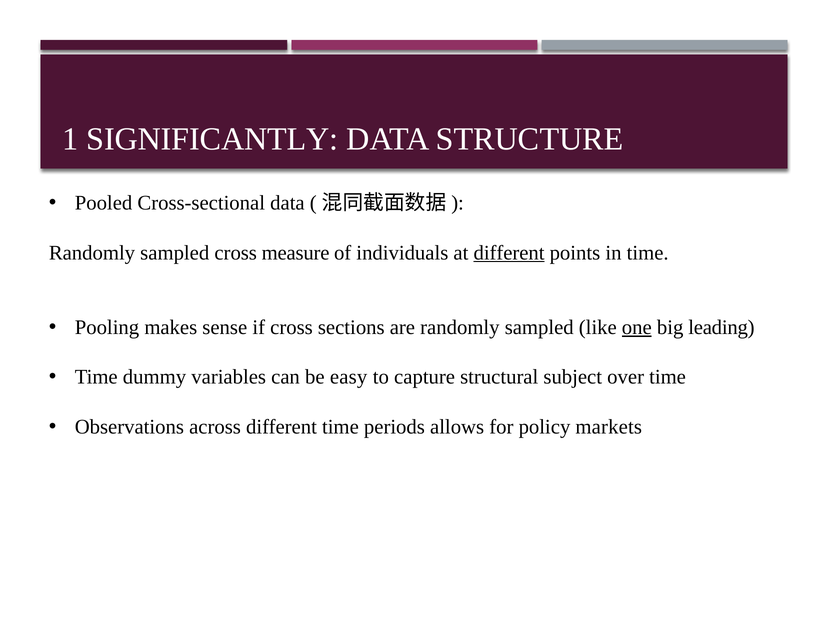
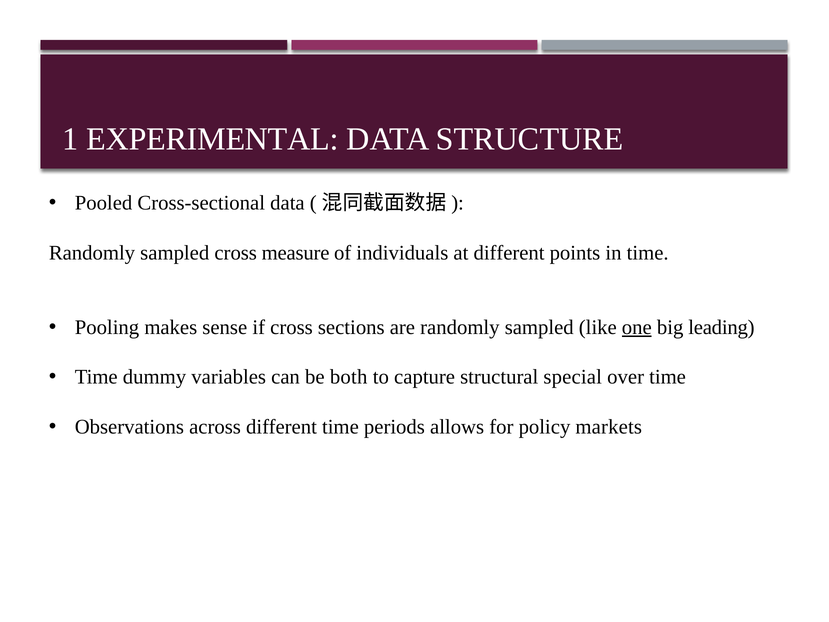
SIGNIFICANTLY: SIGNIFICANTLY -> EXPERIMENTAL (212, 139)
different underline: present -> none (509, 253)
easy: easy -> both (349, 377)
subject: subject -> special (573, 377)
